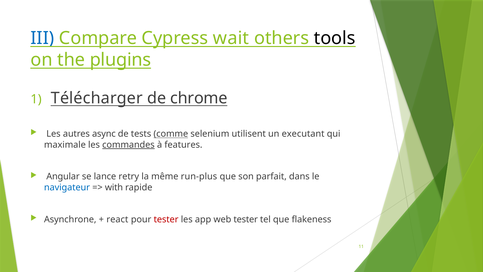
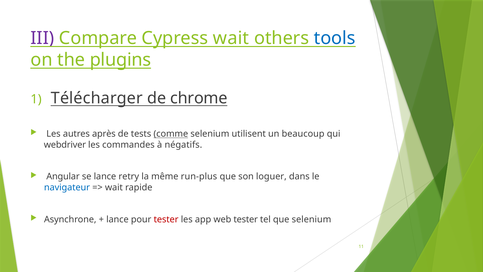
III colour: blue -> purple (42, 38)
tools colour: black -> blue (335, 38)
async: async -> après (104, 134)
executant: executant -> beaucoup (303, 134)
maximale: maximale -> webdriver (65, 145)
commandes underline: present -> none (128, 145)
features: features -> négatifs (183, 145)
parfait: parfait -> loguer (271, 176)
with: with -> wait (114, 187)
react: react -> lance (117, 219)
que flakeness: flakeness -> selenium (311, 219)
